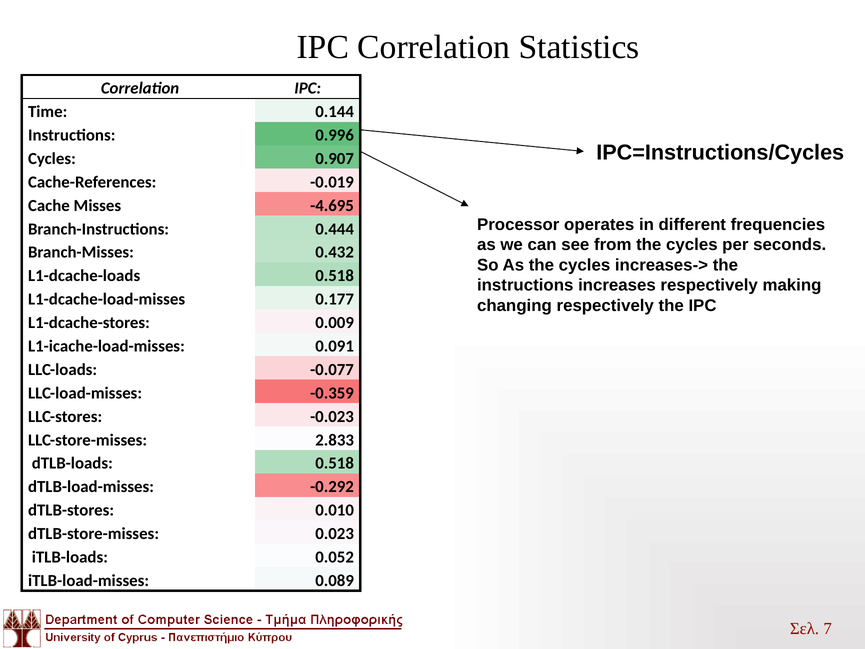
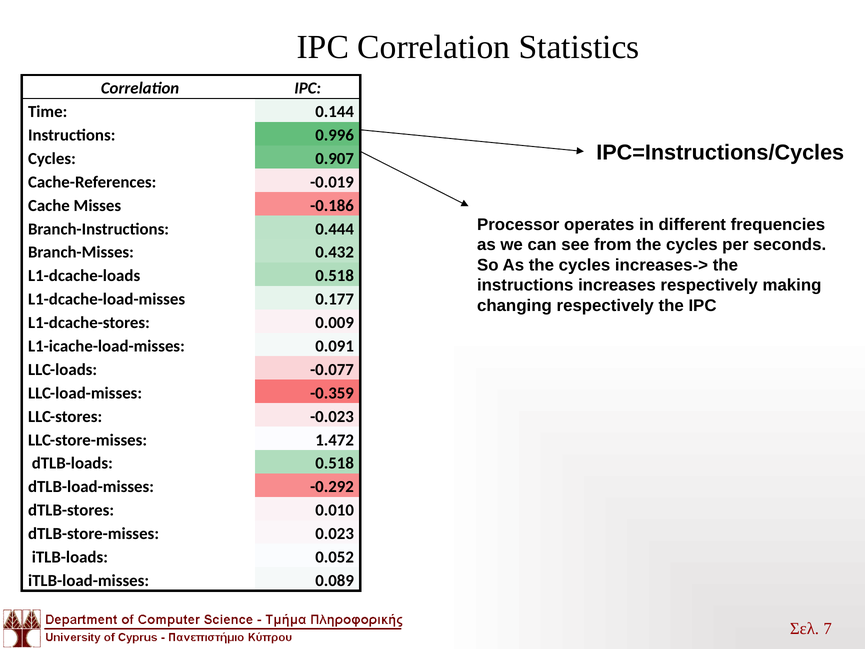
-4.695: -4.695 -> -0.186 (332, 205)
2.833: 2.833 -> 1.472 (335, 440)
